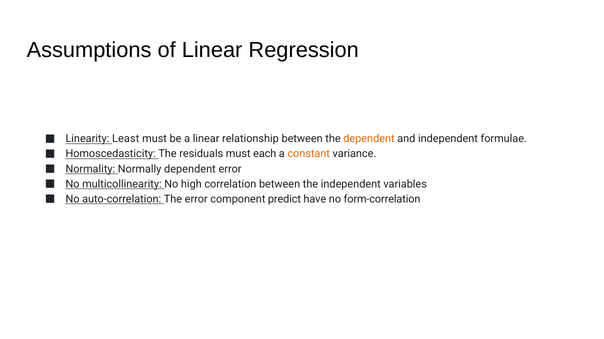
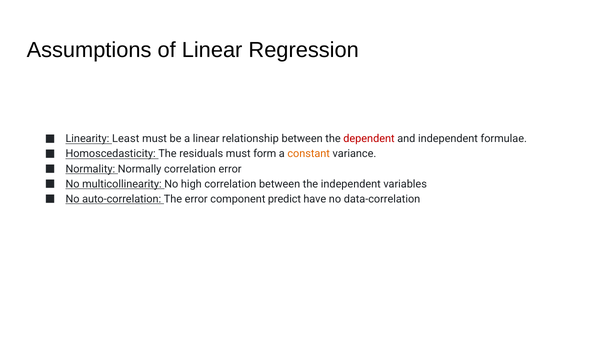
dependent colour: orange -> red (369, 139)
each: each -> form (265, 154)
Normally dependent: dependent -> correlation (190, 169)
form-correlation: form-correlation -> data-correlation (382, 199)
